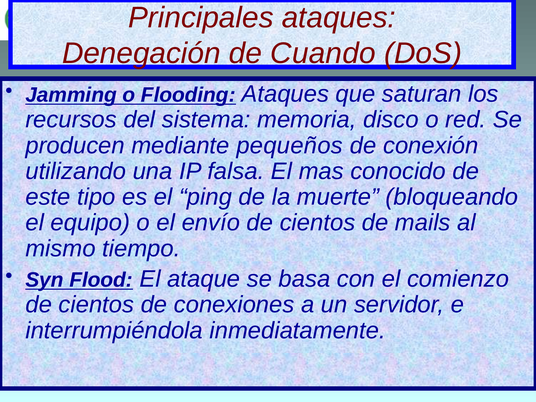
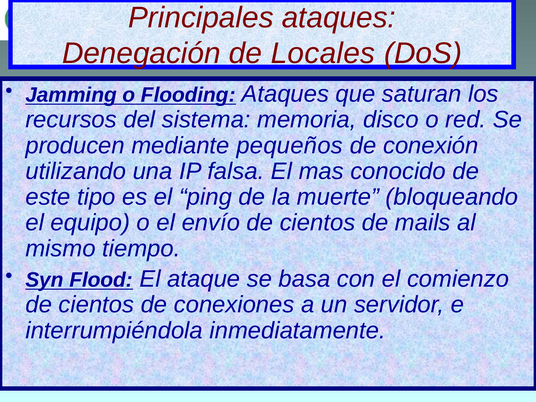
Cuando: Cuando -> Locales (323, 53)
